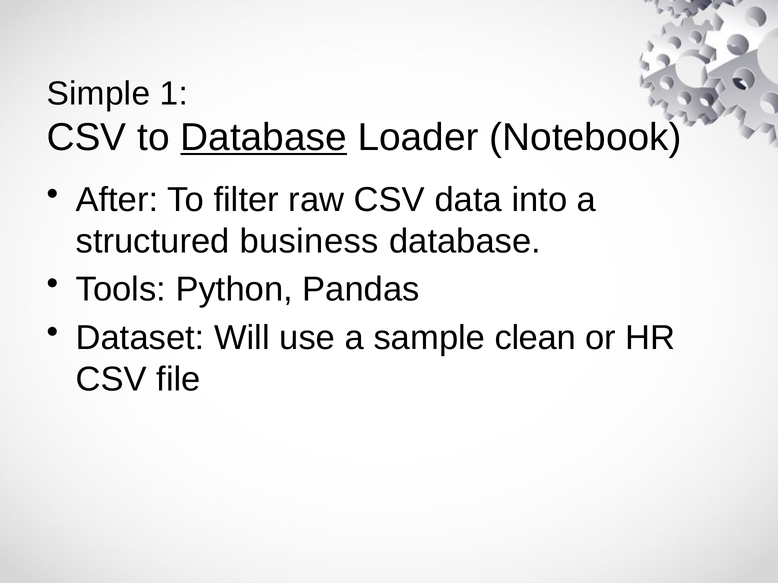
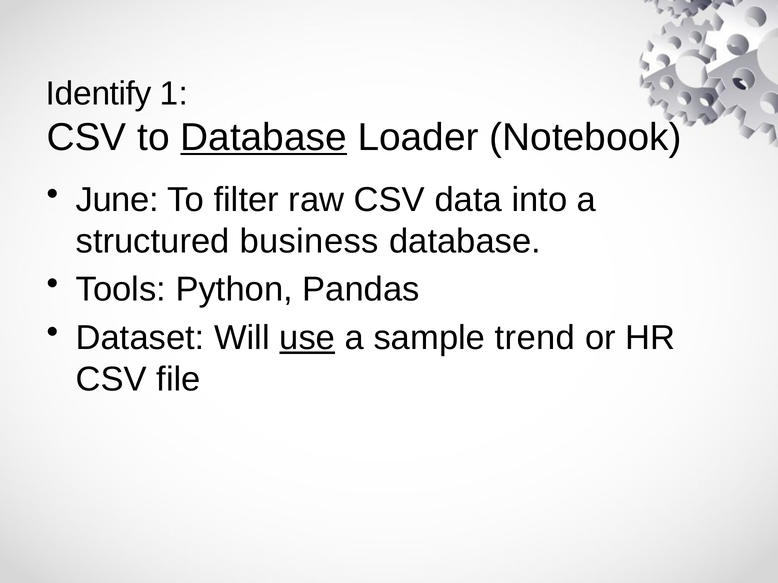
Simple: Simple -> Identify (99, 94)
After: After -> June (117, 200)
use underline: none -> present (307, 338)
clean: clean -> trend (535, 338)
